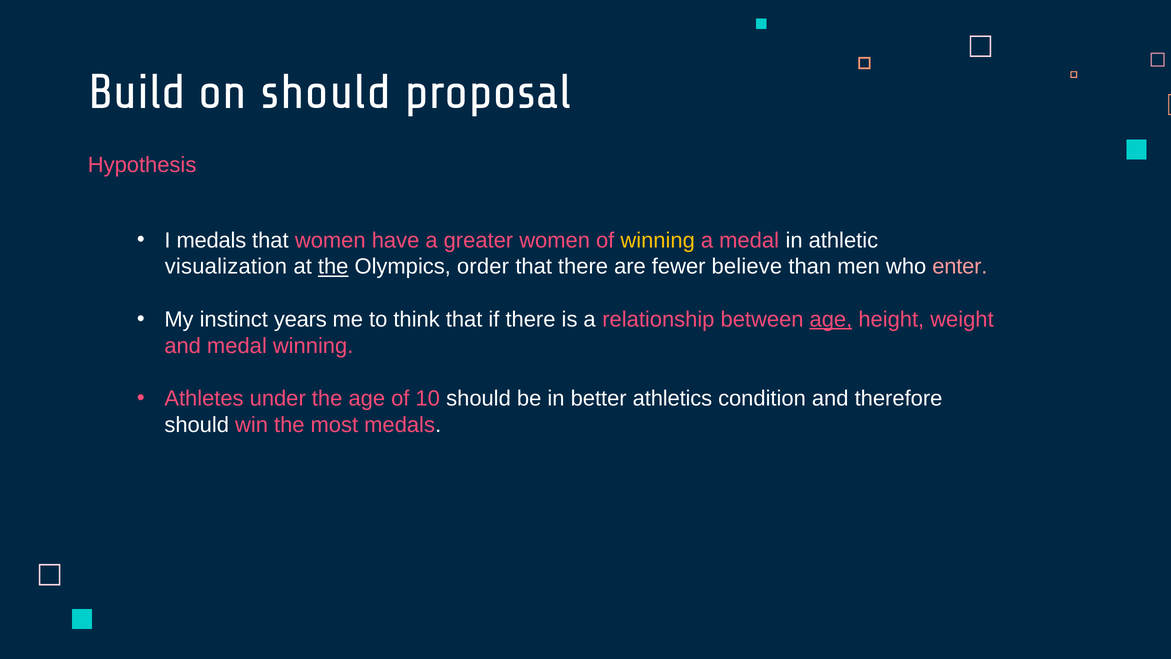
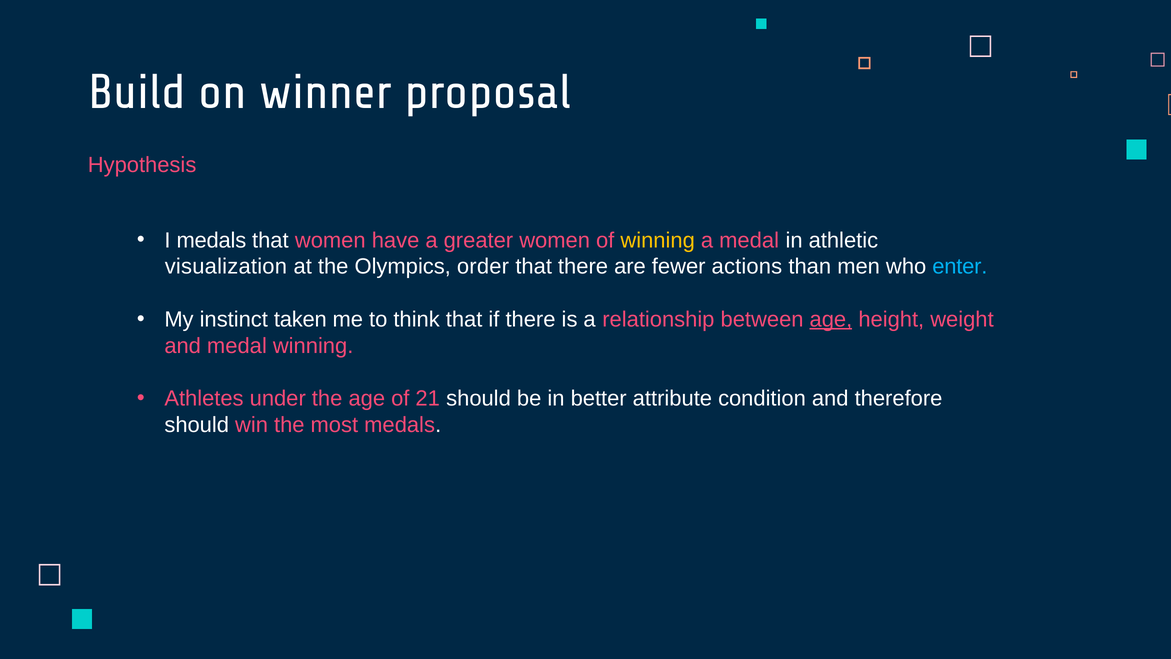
on should: should -> winner (326, 92)
the underline: present -> none (333, 267)
believe: believe -> actions (747, 267)
enter colour: pink -> light blue (960, 267)
years: years -> taken (300, 319)
10: 10 -> 21 (428, 398)
athletics: athletics -> attribute (672, 398)
